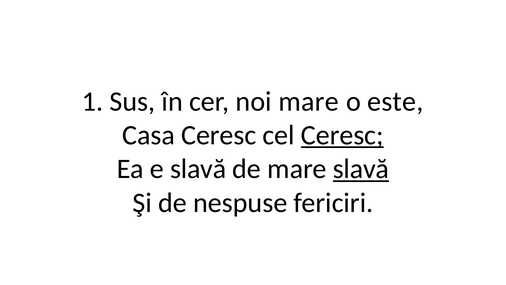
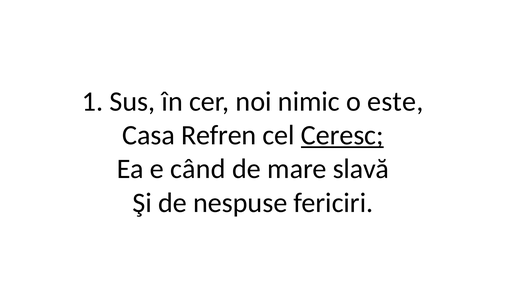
noi mare: mare -> nimic (309, 101)
Casa Ceresc: Ceresc -> Refren (219, 135)
e slavă: slavă -> când (198, 169)
slavă underline: present -> none (361, 169)
